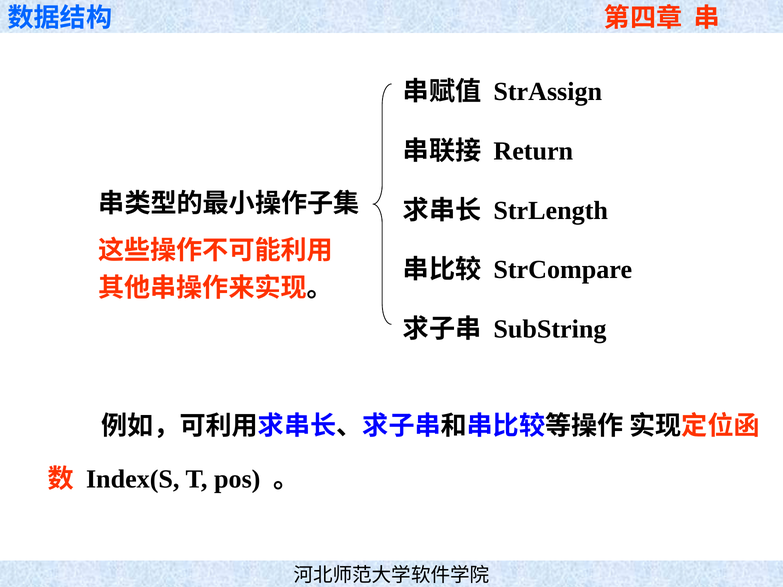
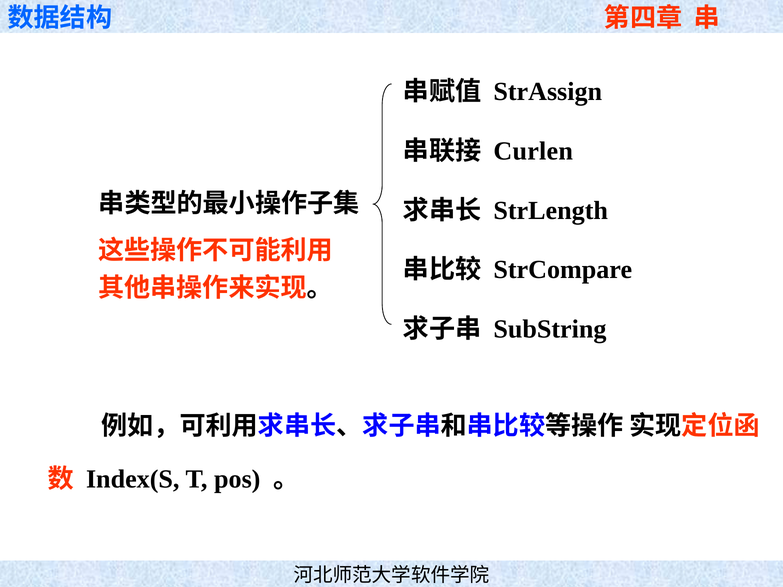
Return: Return -> Curlen (533, 151)
